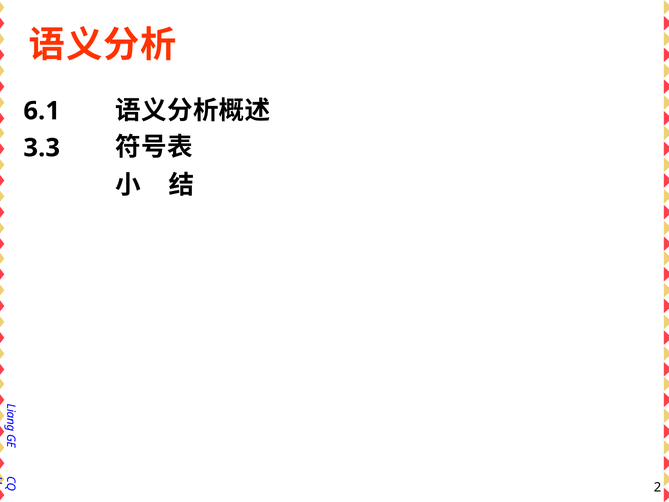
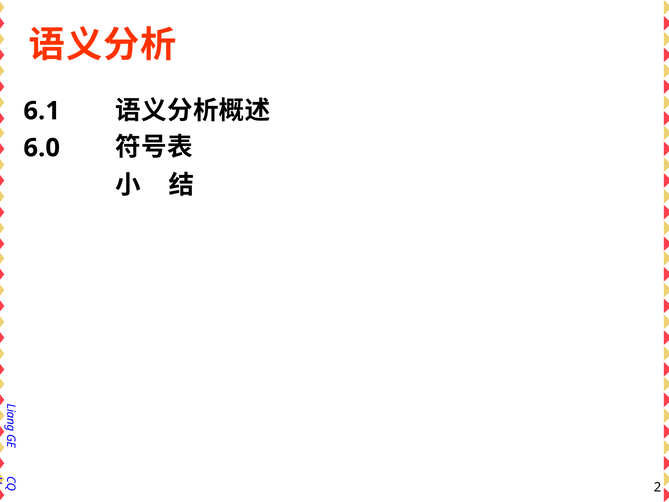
3.3: 3.3 -> 6.0 (42, 148)
